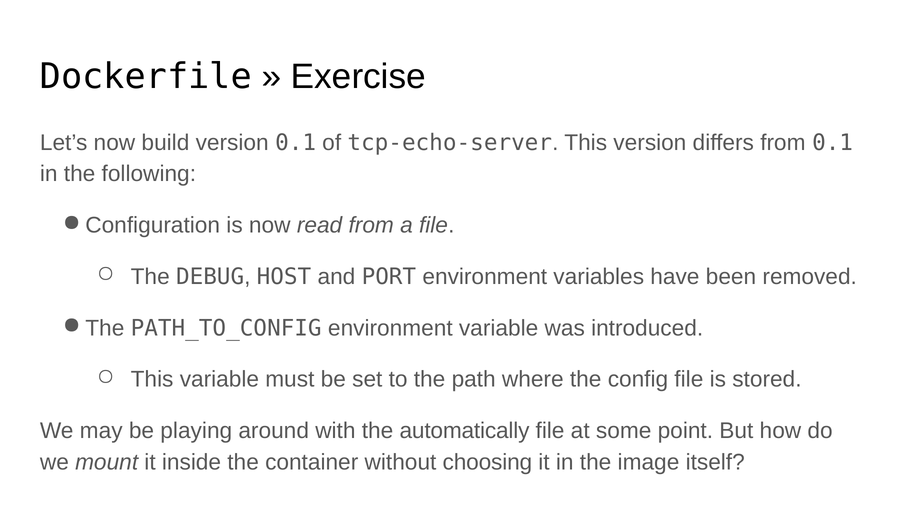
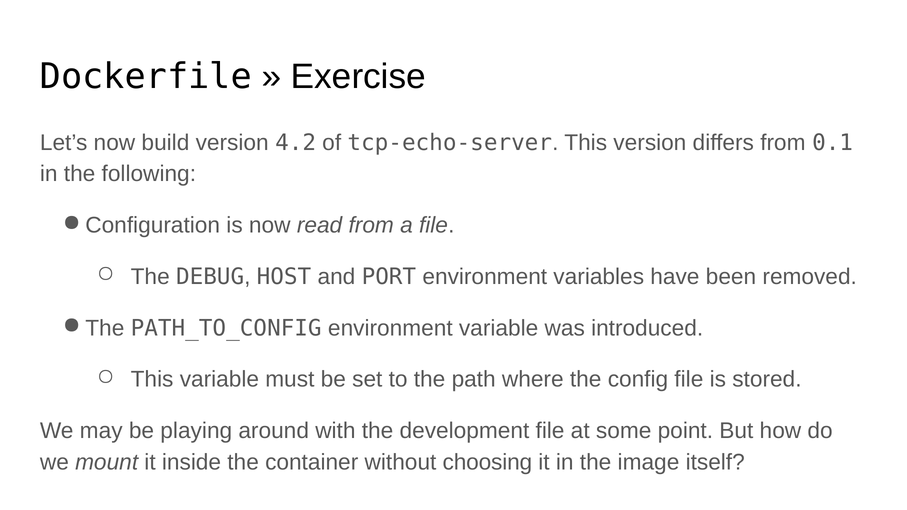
version 0.1: 0.1 -> 4.2 (296, 143)
automatically: automatically -> development (464, 431)
